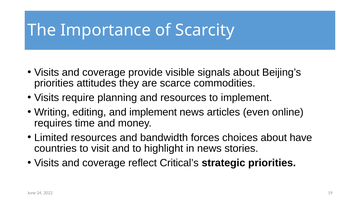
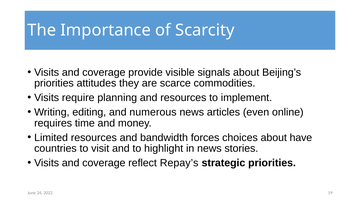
and implement: implement -> numerous (153, 113)
Critical’s: Critical’s -> Repay’s (179, 163)
